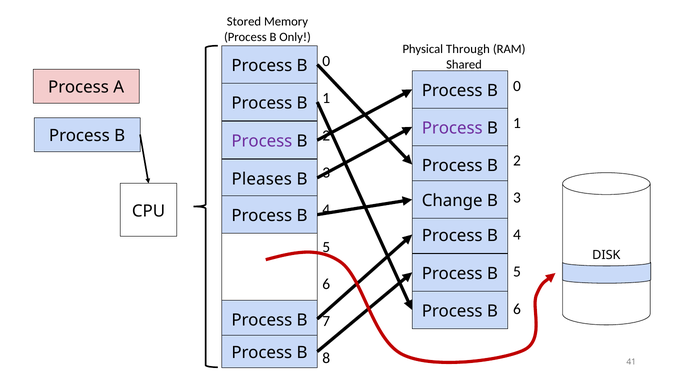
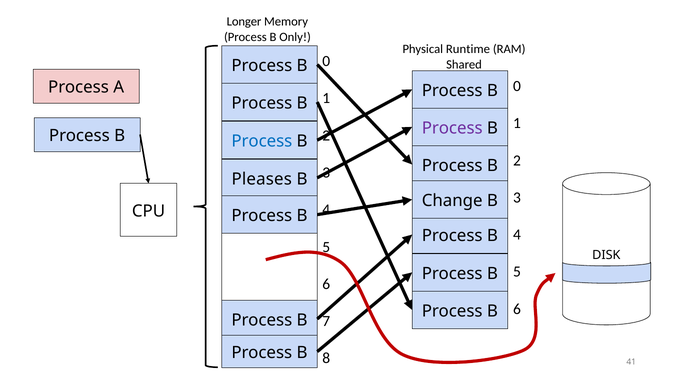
Stored: Stored -> Longer (244, 22)
Through: Through -> Runtime (468, 49)
Process colour: purple -> blue (262, 141)
